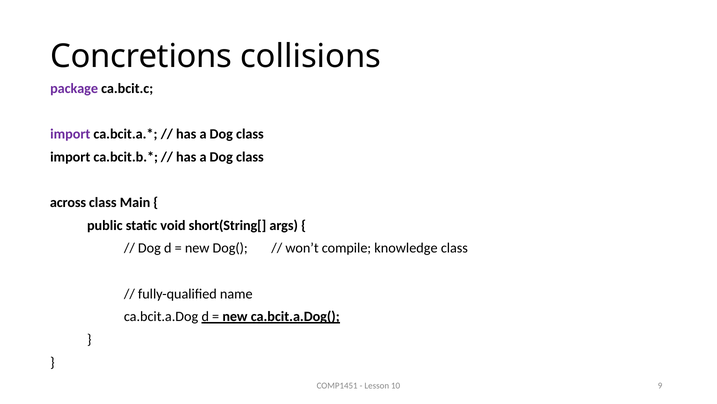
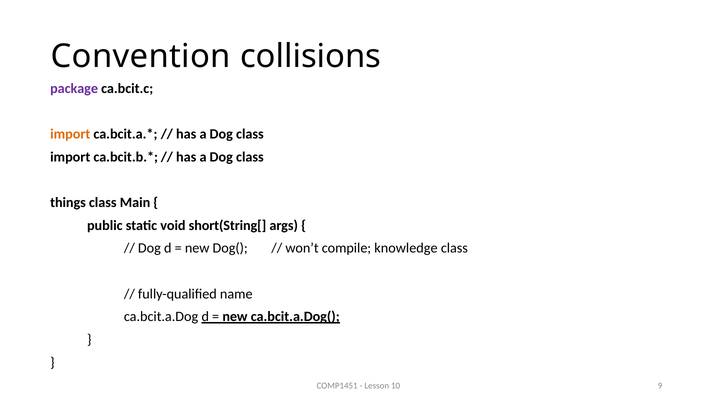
Concretions: Concretions -> Convention (141, 56)
import colour: purple -> orange (70, 134)
across: across -> things (68, 202)
